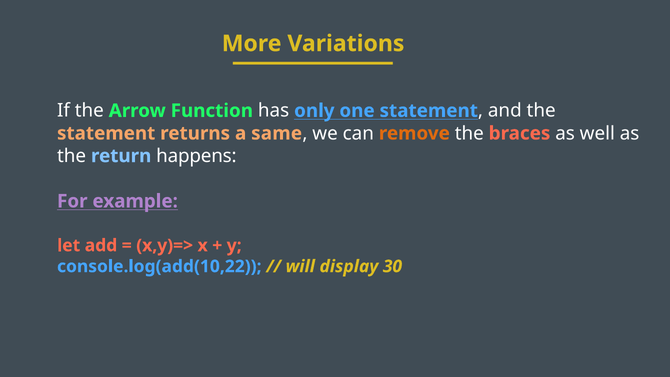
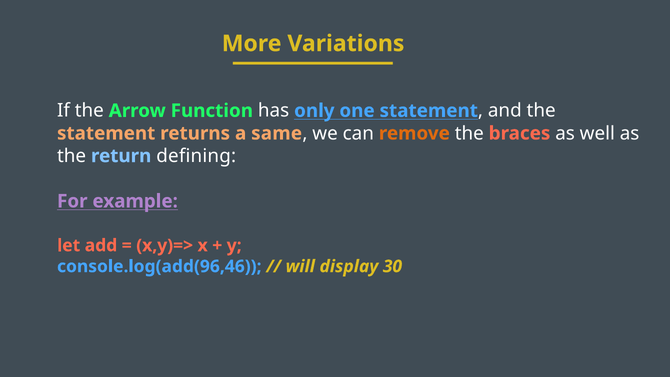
happens: happens -> defining (196, 156)
console.log(add(10,22: console.log(add(10,22 -> console.log(add(96,46 (159, 266)
